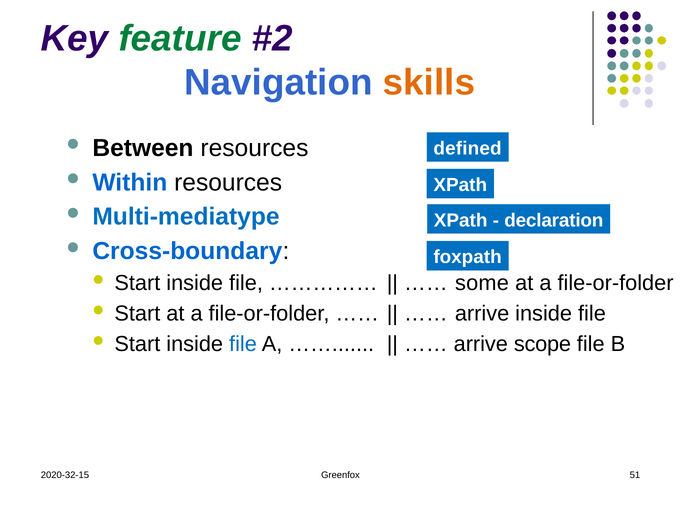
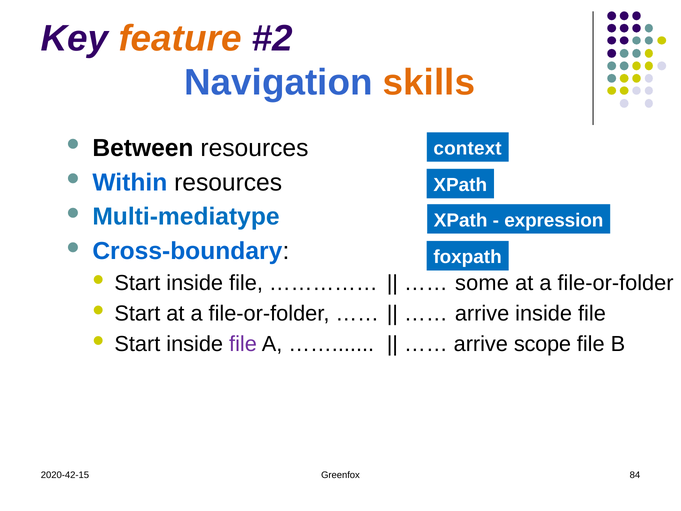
feature colour: green -> orange (180, 38)
defined: defined -> context (468, 148)
declaration: declaration -> expression (554, 220)
file colour: blue -> purple (243, 344)
2020-32-15: 2020-32-15 -> 2020-42-15 (65, 475)
51: 51 -> 84 (635, 475)
